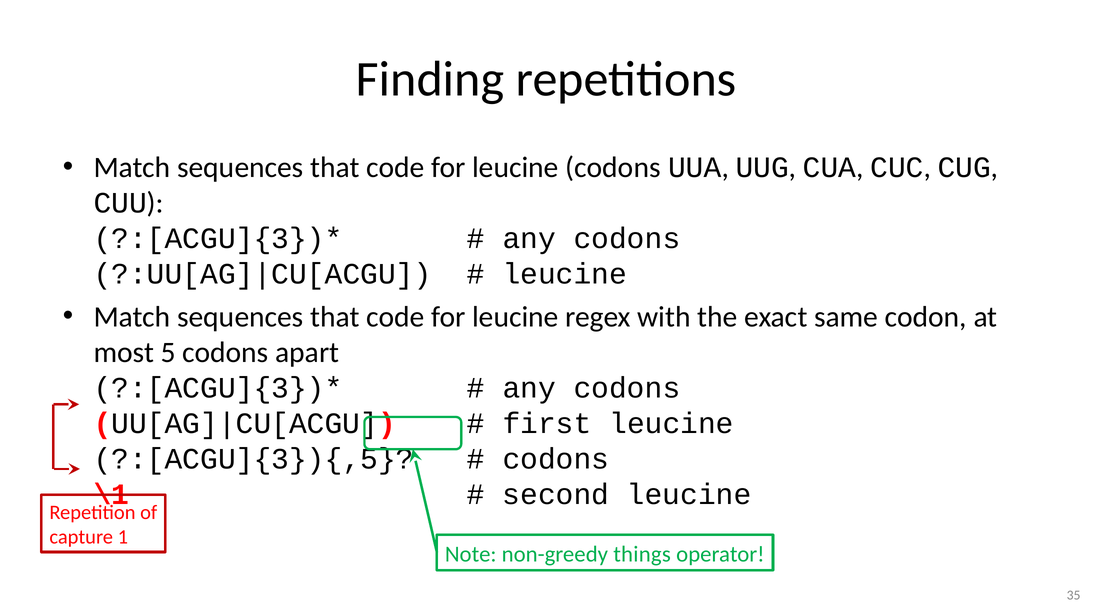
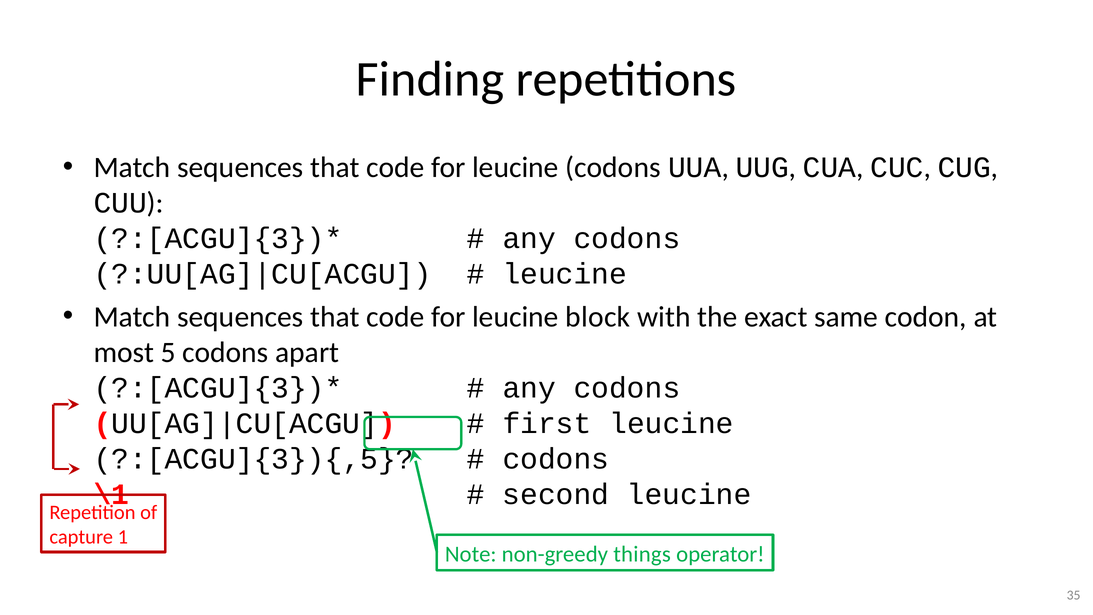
regex: regex -> block (598, 317)
